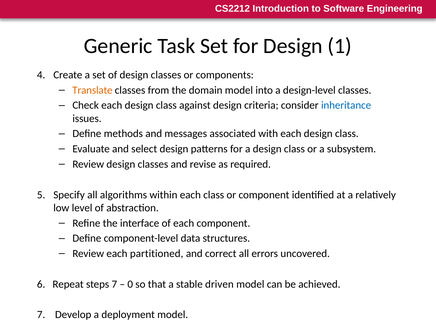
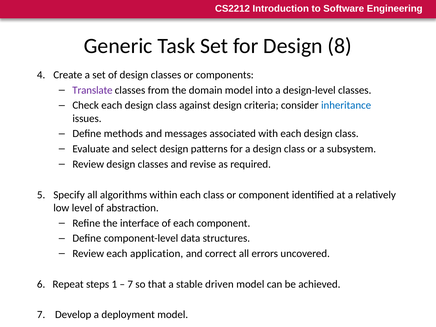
1: 1 -> 8 (340, 46)
Translate colour: orange -> purple (92, 90)
partitioned: partitioned -> application (157, 254)
steps 7: 7 -> 1 (114, 284)
0: 0 -> 7 (130, 284)
